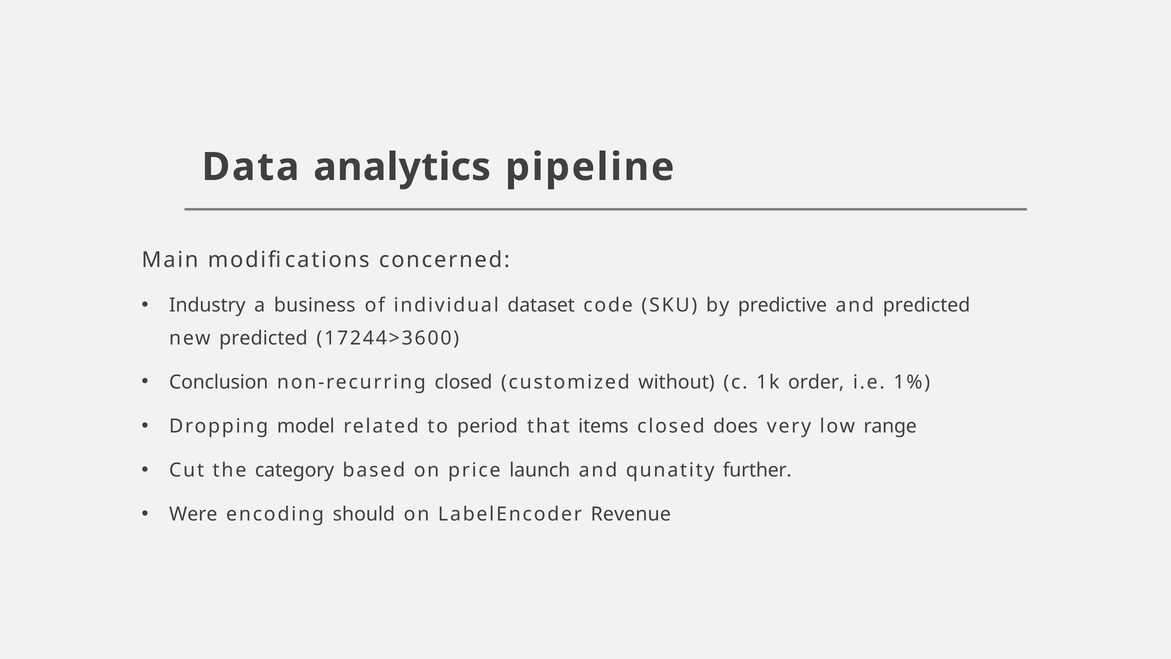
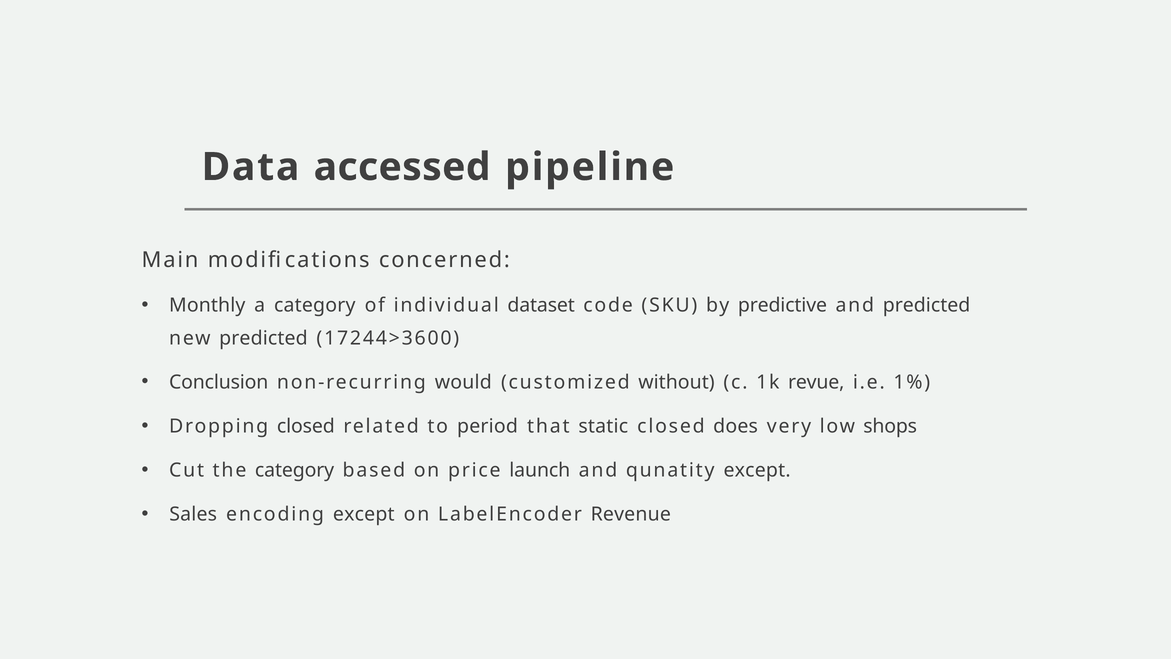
analytics: analytics -> accessed (402, 167)
Industry: Industry -> Monthly (207, 305)
a business: business -> category (315, 305)
non-recurring closed: closed -> would (463, 382)
order: order -> revue (816, 382)
Dropping model: model -> closed (306, 426)
items: items -> static (603, 426)
range: range -> shops (890, 426)
qunatity further: further -> except (757, 470)
Were: Were -> Sales (193, 514)
encoding should: should -> except (364, 514)
